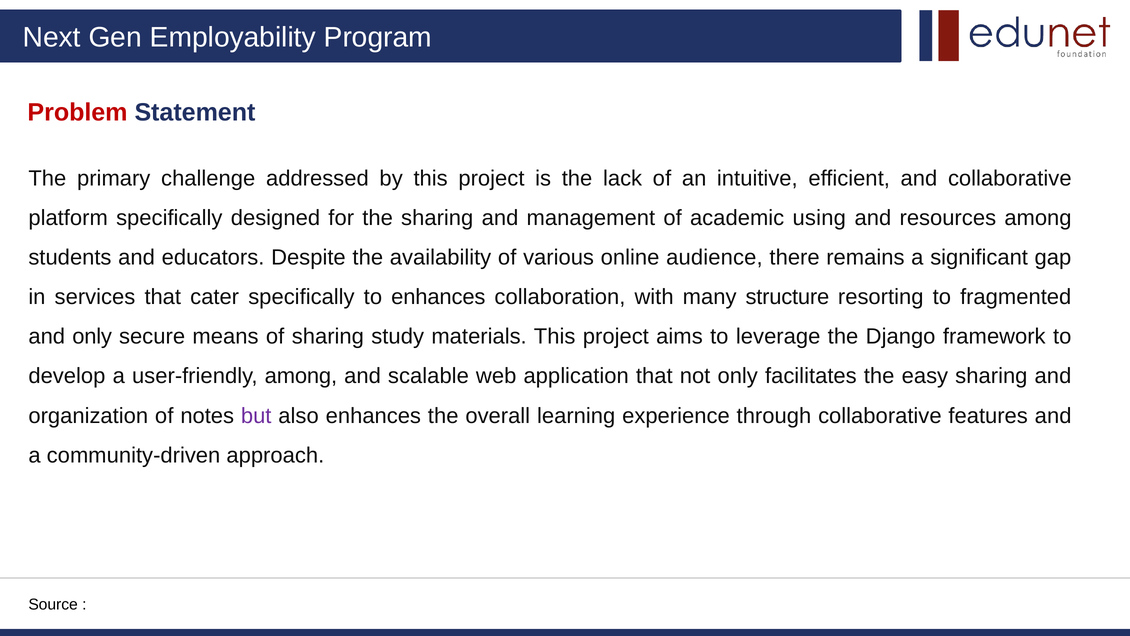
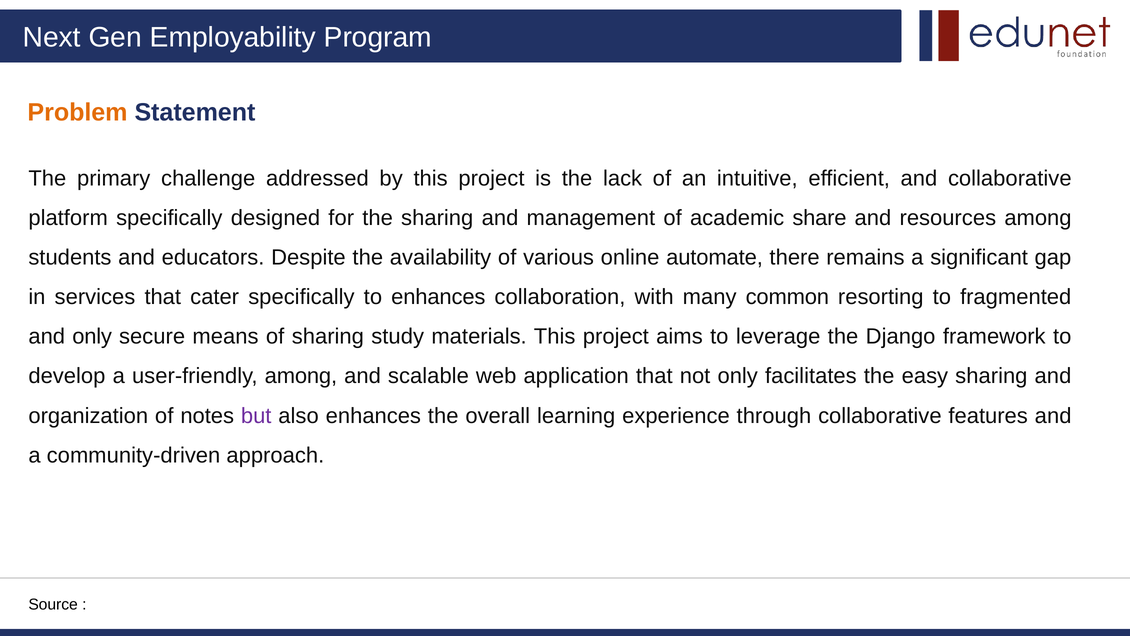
Problem colour: red -> orange (78, 112)
using: using -> share (819, 218)
audience: audience -> automate (715, 257)
structure: structure -> common (787, 297)
